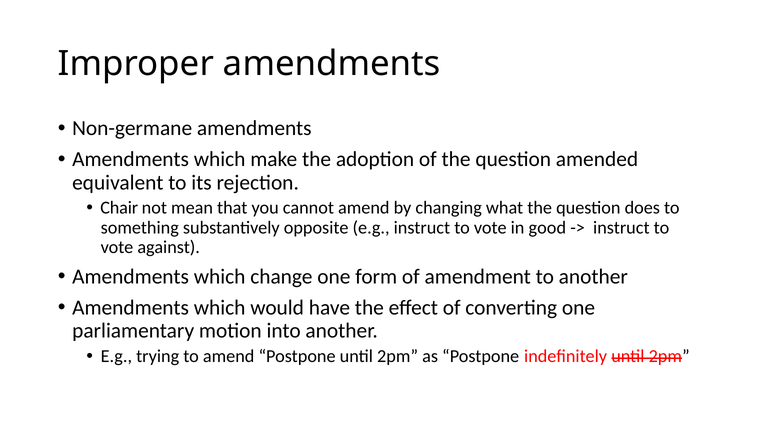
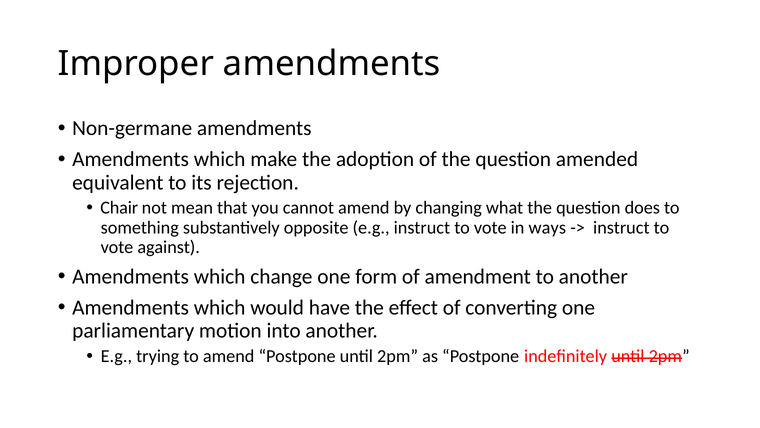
good: good -> ways (547, 227)
